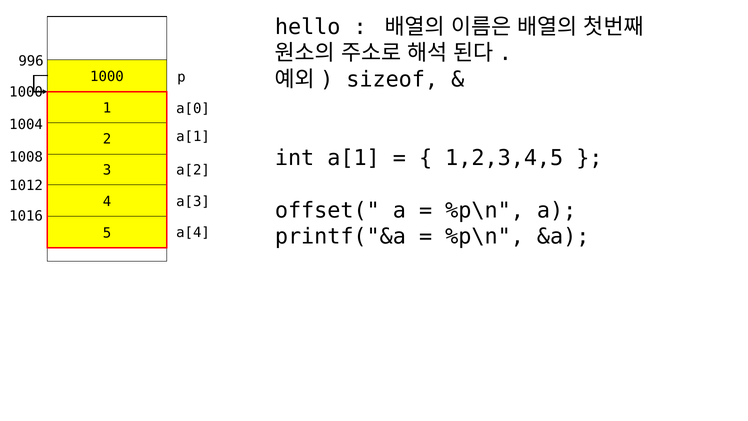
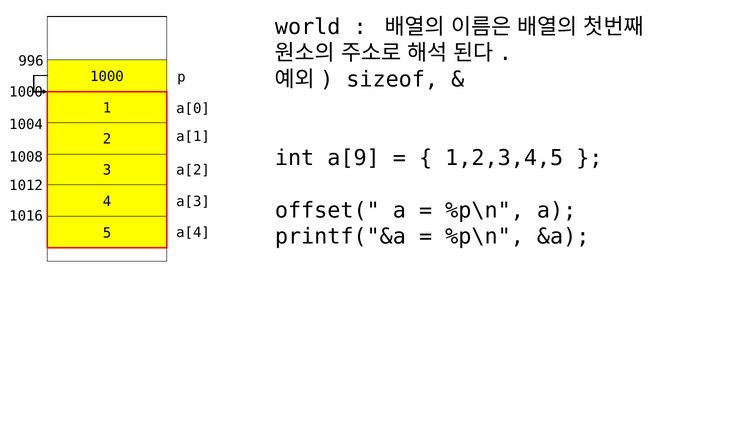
hello: hello -> world (308, 27)
int a[1: a[1 -> a[9 (354, 158)
